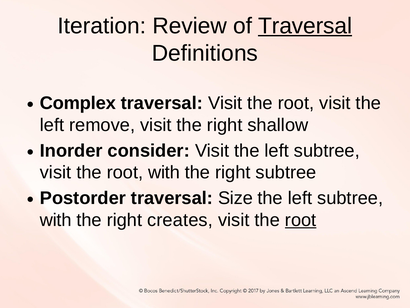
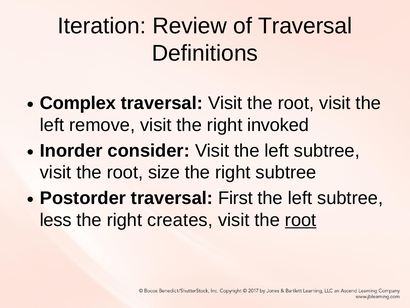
Traversal underline: present -> none (305, 26)
shallow: shallow -> invoked (278, 125)
root with: with -> size (164, 172)
Size: Size -> First (235, 198)
with: with -> less (56, 220)
